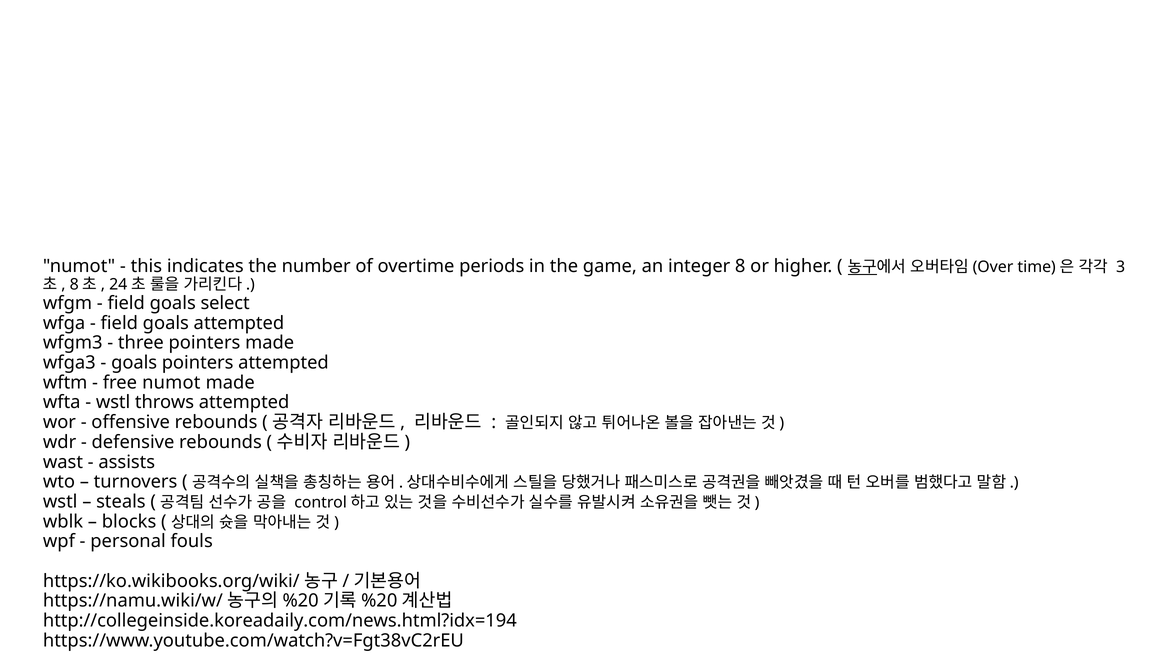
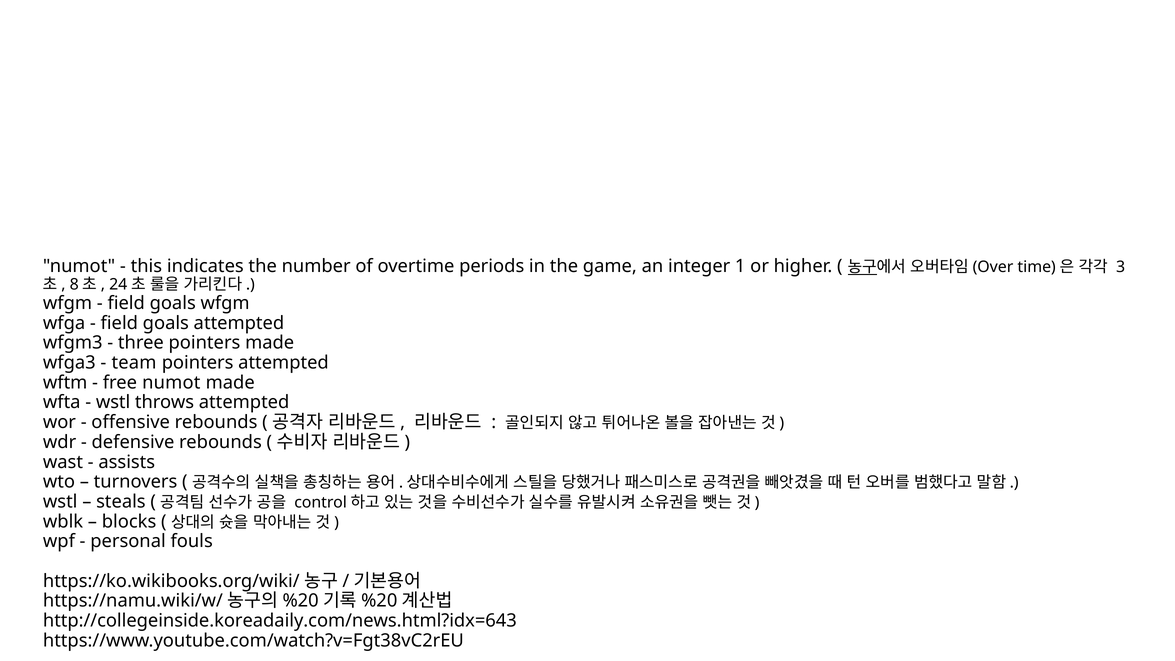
8: 8 -> 1 (740, 266)
goals select: select -> wfgm (225, 303)
goals: goals -> team (134, 363)
http://collegeinside.koreadaily.com/news.html?idx=194: http://collegeinside.koreadaily.com/news.html?idx=194 -> http://collegeinside.koreadaily.com/news.html?idx=643 (280, 621)
